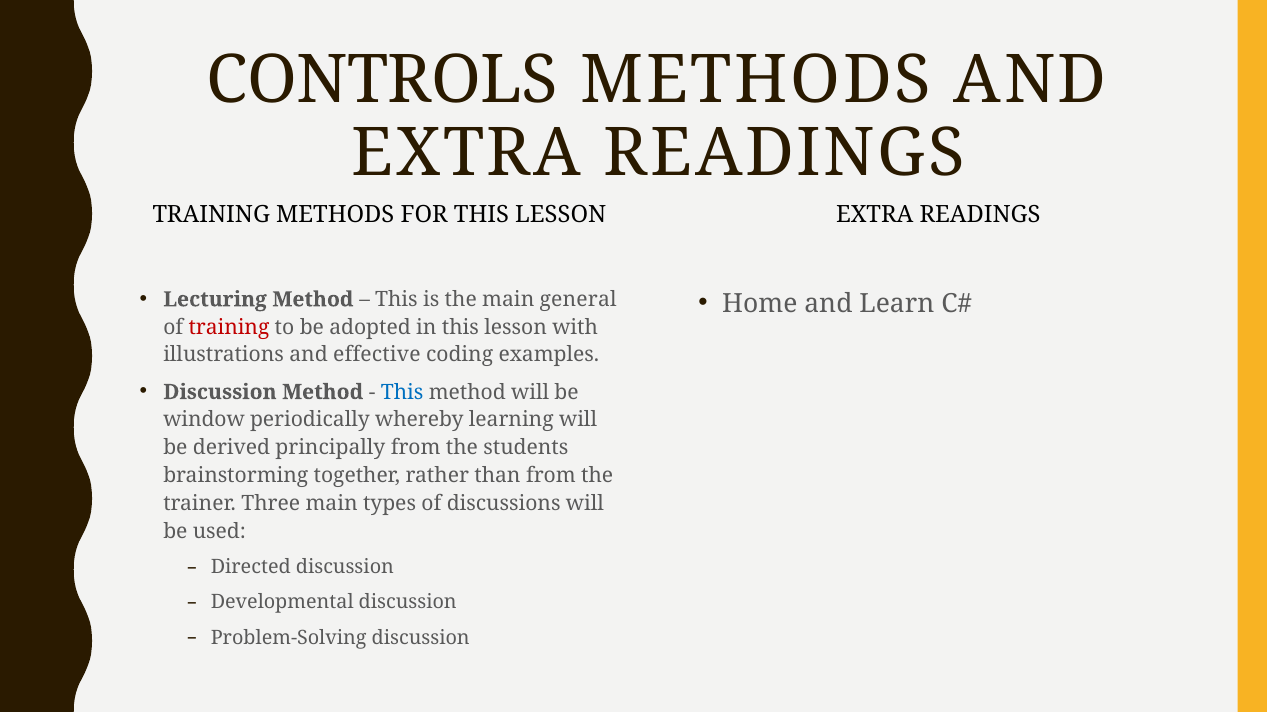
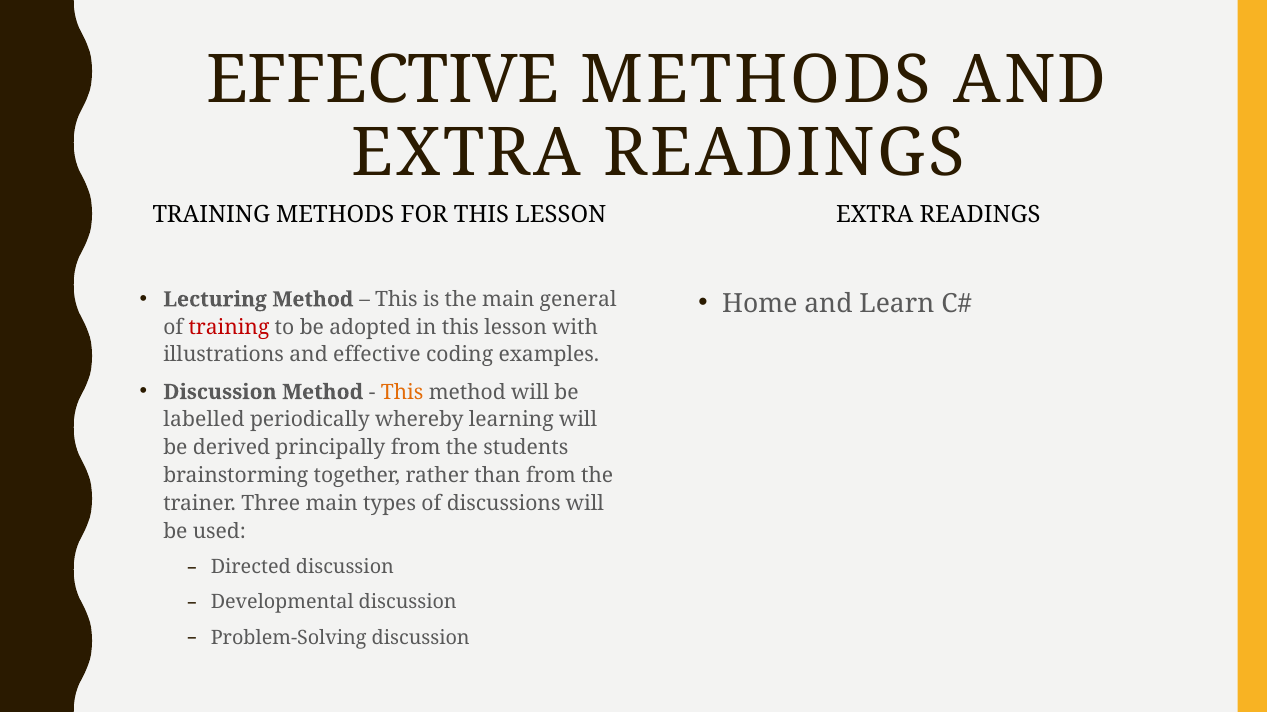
CONTROLS: CONTROLS -> EFFECTIVE (383, 80)
This colour: blue -> orange (402, 392)
window: window -> labelled (204, 420)
